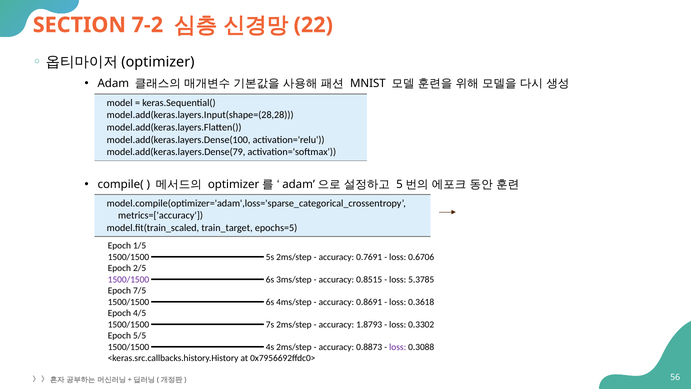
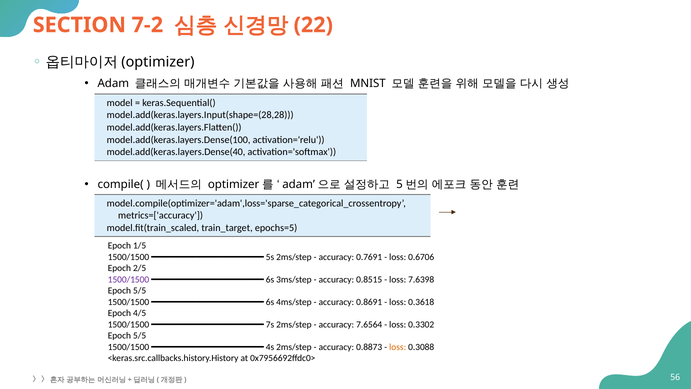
model.add(keras.layers.Dense(79: model.add(keras.layers.Dense(79 -> model.add(keras.layers.Dense(40 (176, 152)
5.3785: 5.3785 -> 7.6398 (421, 279)
7/5: 7/5 -> 5/5 (140, 291)
1.8793: 1.8793 -> 7.6564 (369, 324)
loss colour: purple -> orange (398, 347)
